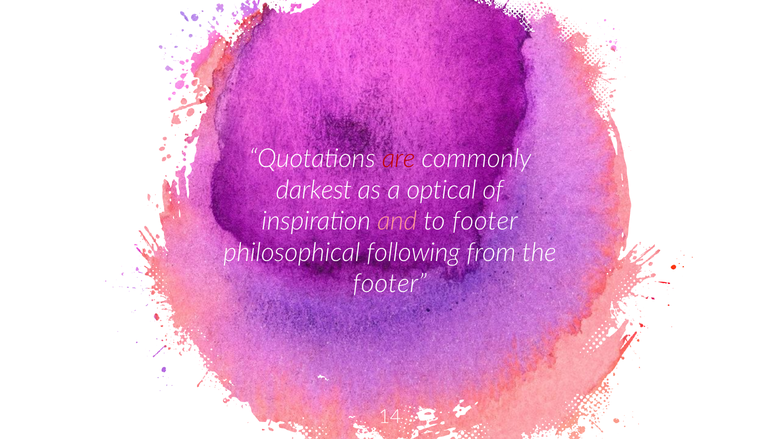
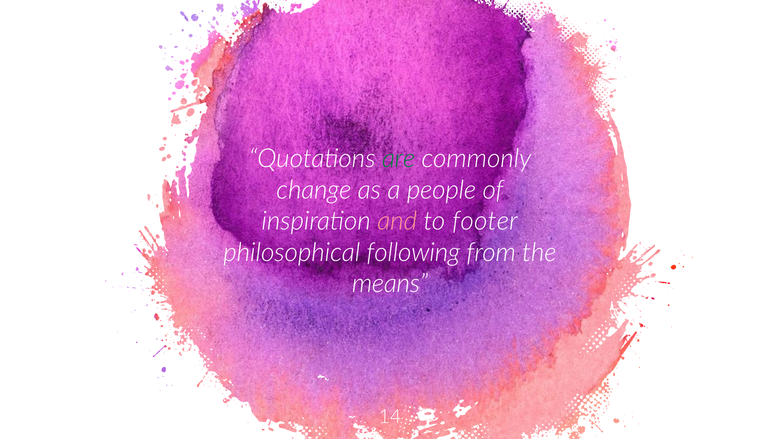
are colour: red -> green (399, 159)
darkest: darkest -> change (314, 190)
optical: optical -> people (442, 190)
footer: footer -> means (390, 284)
